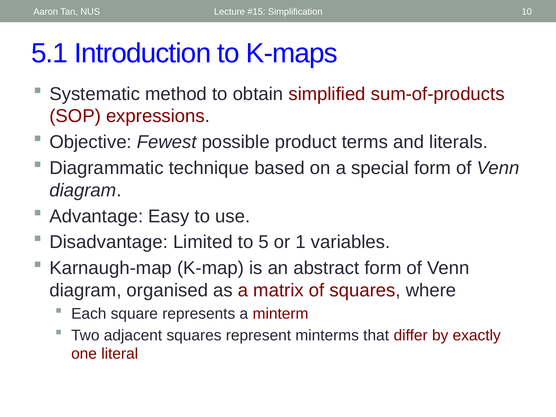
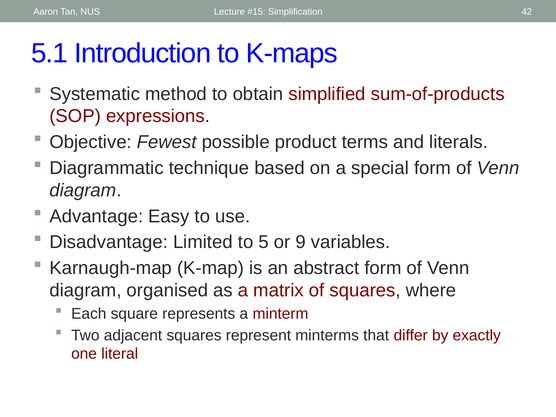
10: 10 -> 42 (527, 12)
1: 1 -> 9 (301, 242)
